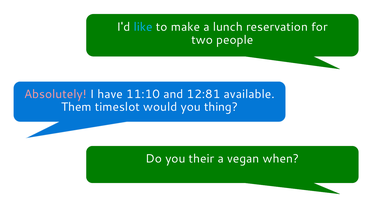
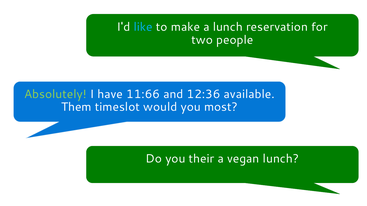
Absolutely colour: pink -> light green (55, 94)
11:10: 11:10 -> 11:66 (143, 94)
12:81: 12:81 -> 12:36 (204, 94)
thing: thing -> most (221, 107)
vegan when: when -> lunch (281, 159)
